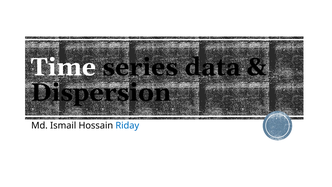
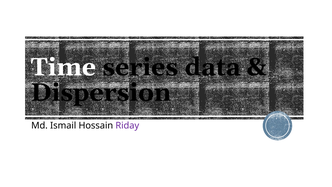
Riday colour: blue -> purple (127, 125)
